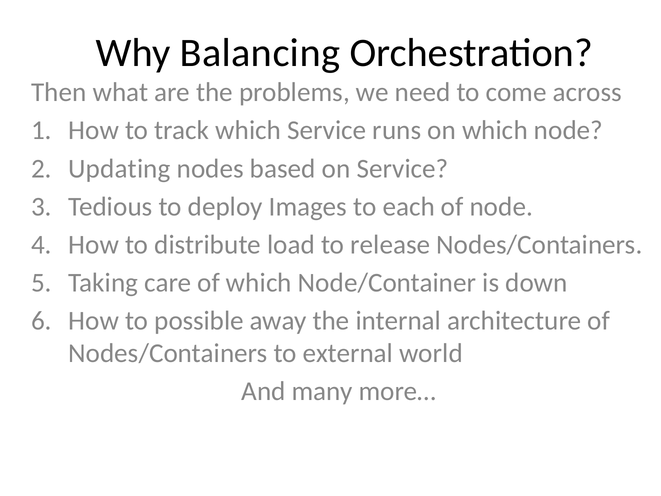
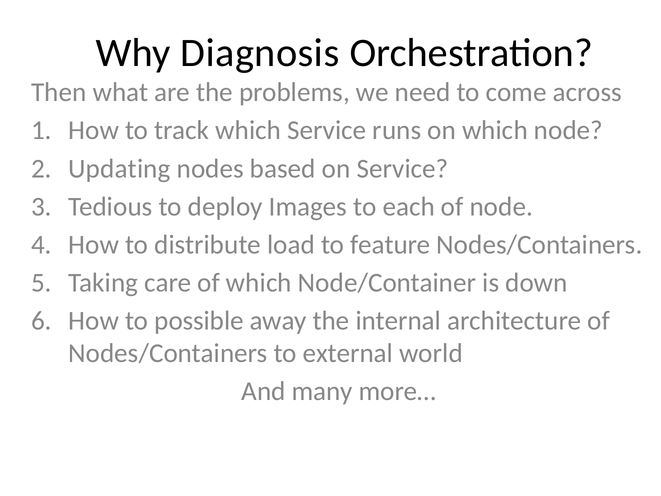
Balancing: Balancing -> Diagnosis (260, 53)
release: release -> feature (390, 245)
